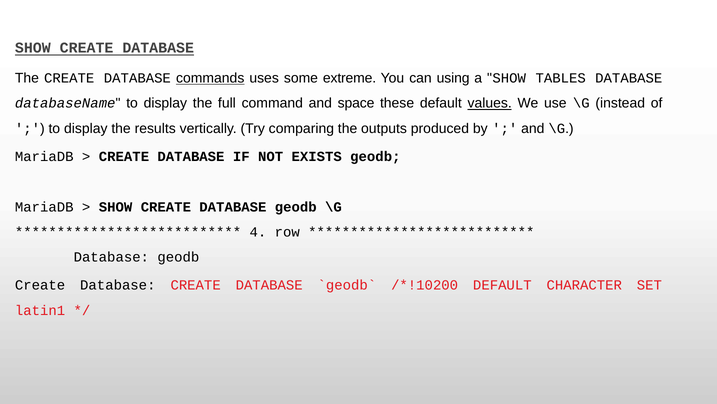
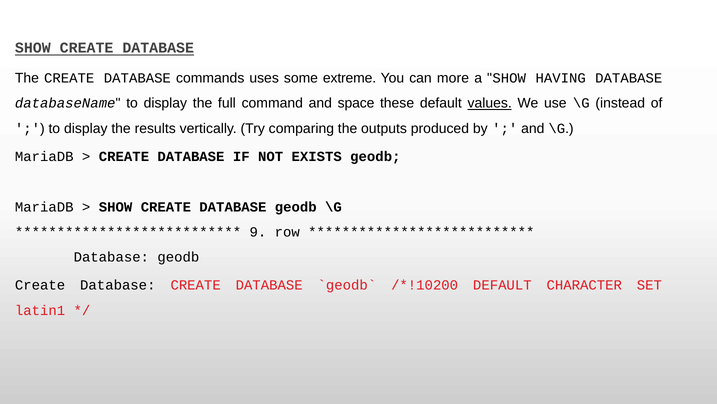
commands underline: present -> none (210, 78)
using: using -> more (453, 78)
TABLES: TABLES -> HAVING (561, 78)
4: 4 -> 9 (258, 232)
